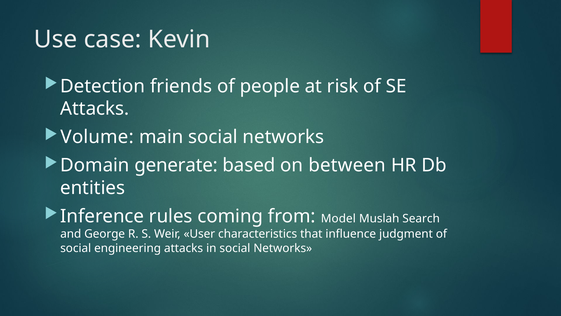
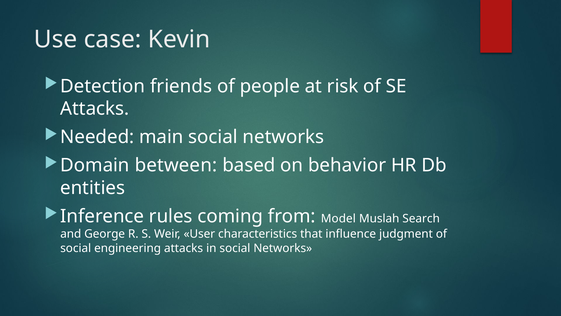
Volume: Volume -> Needed (97, 137)
generate: generate -> between (176, 165)
between: between -> behavior (347, 165)
